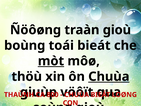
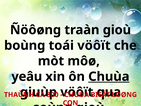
toái bieát: bieát -> vöôït (94, 45)
mòt underline: present -> none (51, 61)
thöù: thöù -> yeâu (27, 76)
